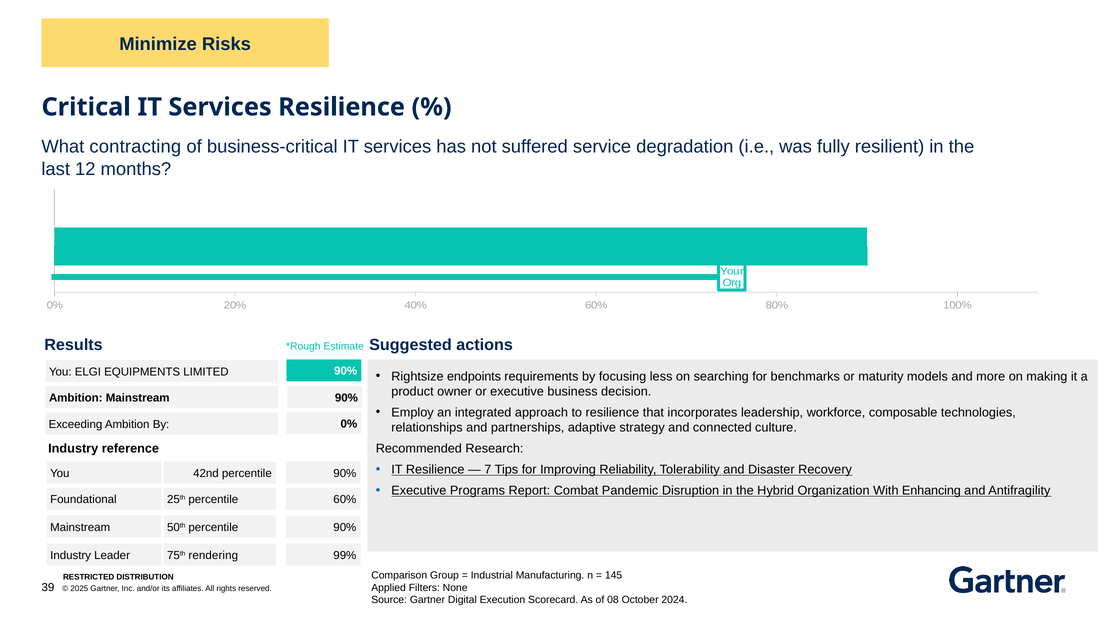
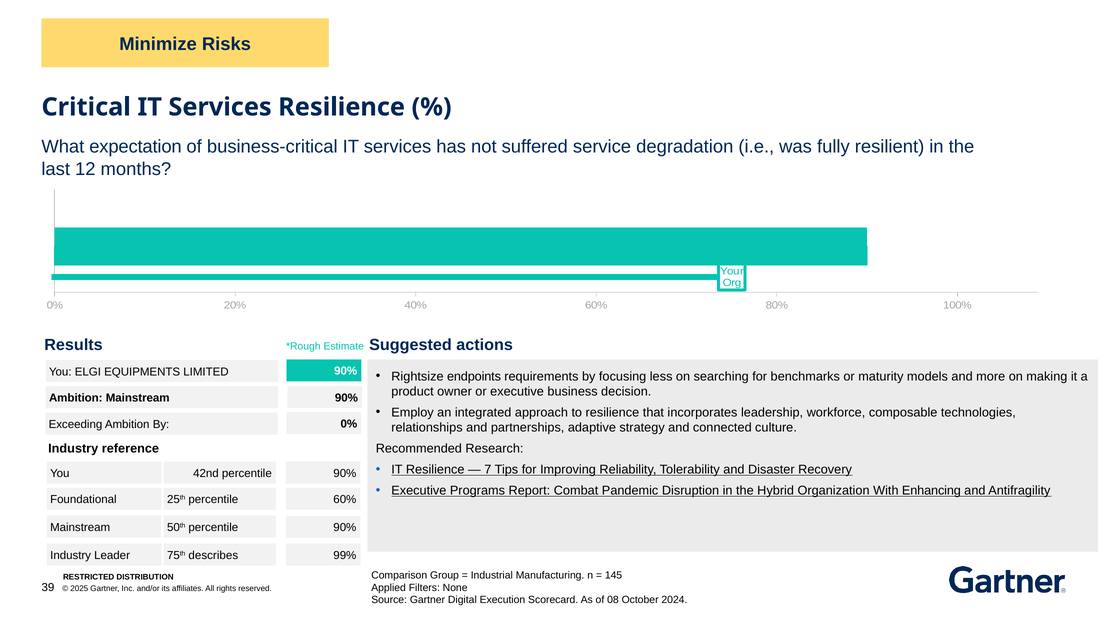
contracting: contracting -> expectation (135, 147)
rendering: rendering -> describes (213, 556)
